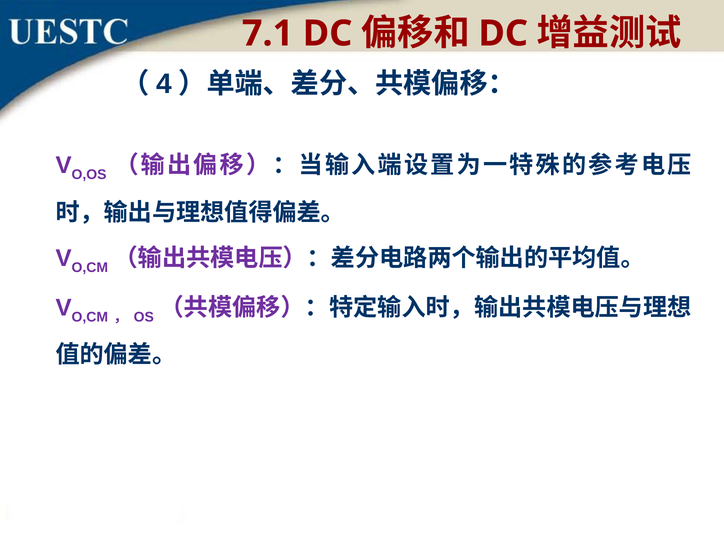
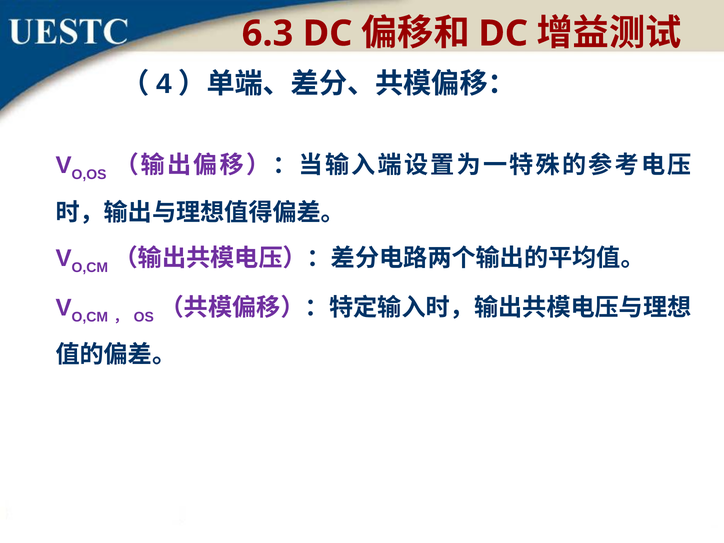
7.1: 7.1 -> 6.3 (268, 34)
